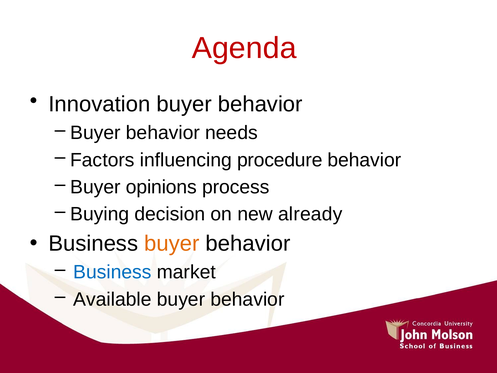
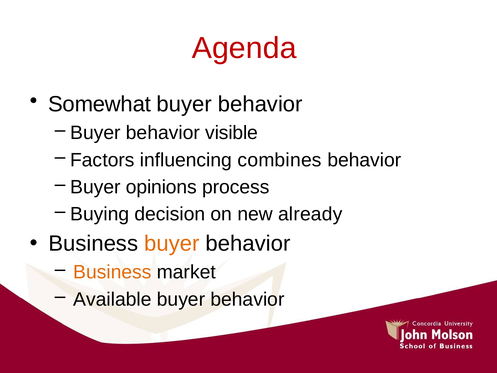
Innovation: Innovation -> Somewhat (100, 104)
needs: needs -> visible (232, 133)
procedure: procedure -> combines (280, 160)
Business colour: blue -> orange (112, 272)
